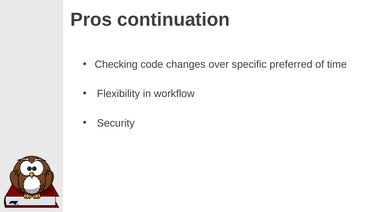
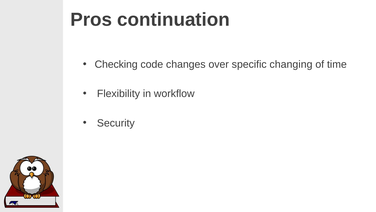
preferred: preferred -> changing (291, 64)
